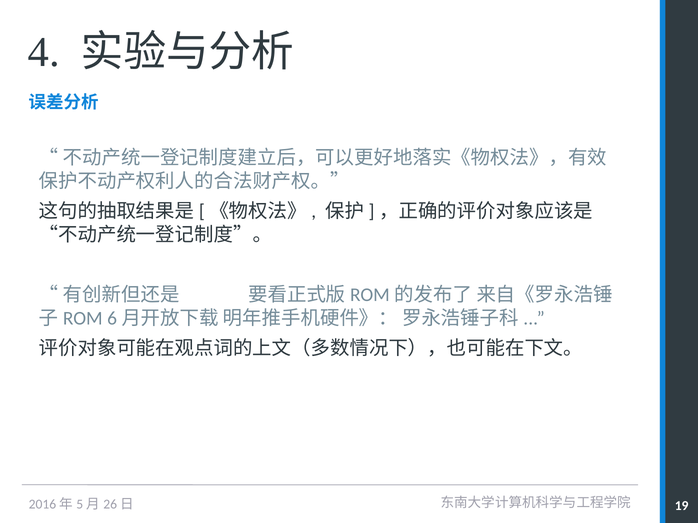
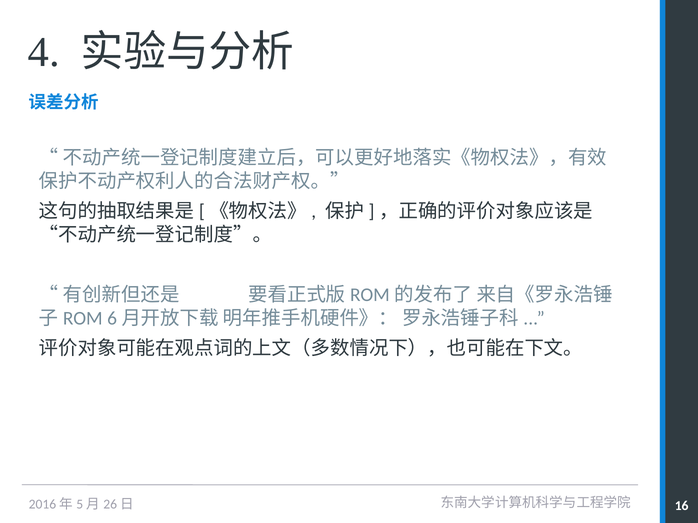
19: 19 -> 16 (682, 506)
